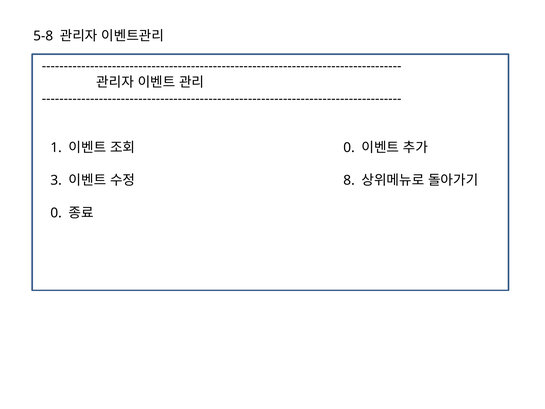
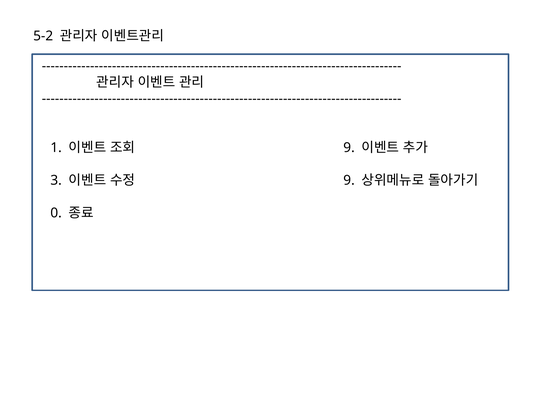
5-8: 5-8 -> 5-2 (43, 36)
0: 0 -> 9 (349, 148)
8: 8 -> 9 (349, 180)
